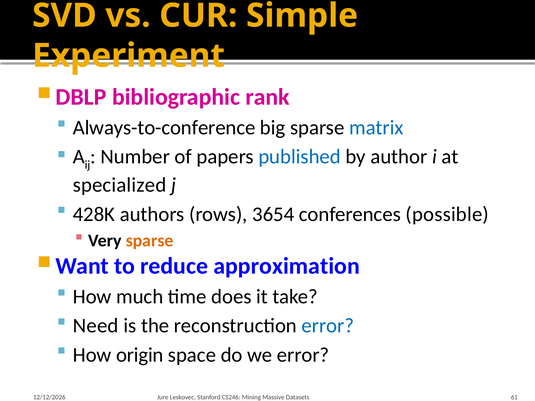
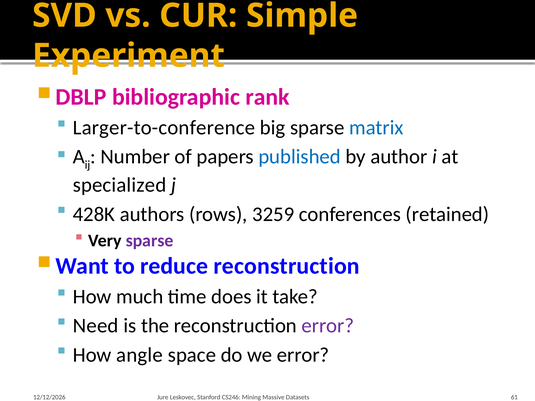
Always-to-conference: Always-to-conference -> Larger-to-conference (164, 128)
3654: 3654 -> 3259 (273, 214)
possible: possible -> retained (447, 214)
sparse colour: orange -> purple (150, 241)
reduce approximation: approximation -> reconstruction (287, 266)
error colour: blue -> purple (328, 326)
origin: origin -> angle (140, 355)
